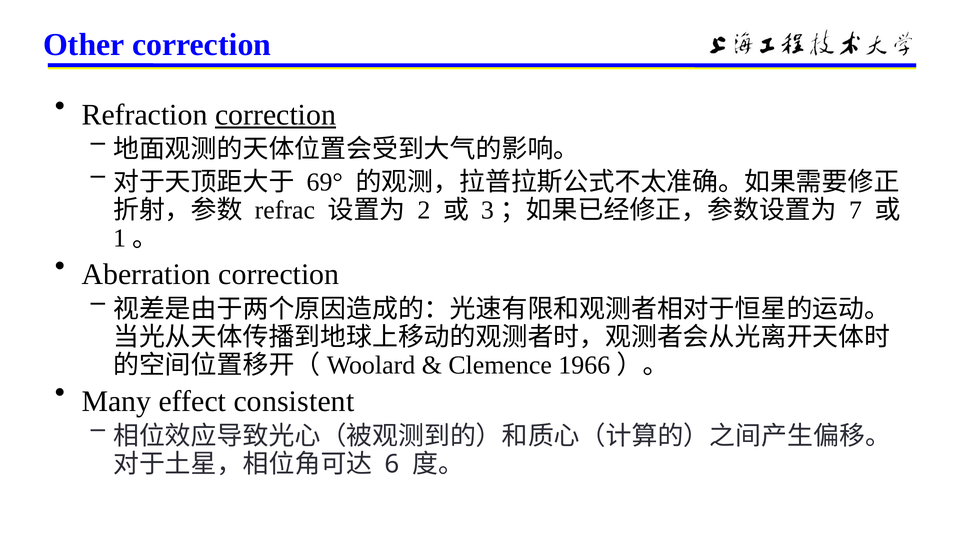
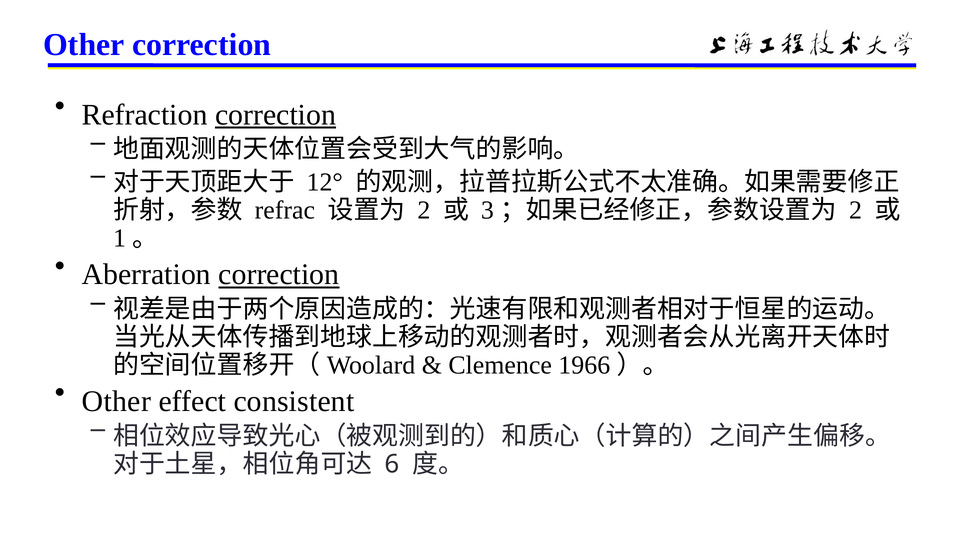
69°: 69° -> 12° (325, 182)
7: 7 -> 2 (856, 210)
correction underline: none -> present (279, 274)
Many: Many -> Other (116, 401)
